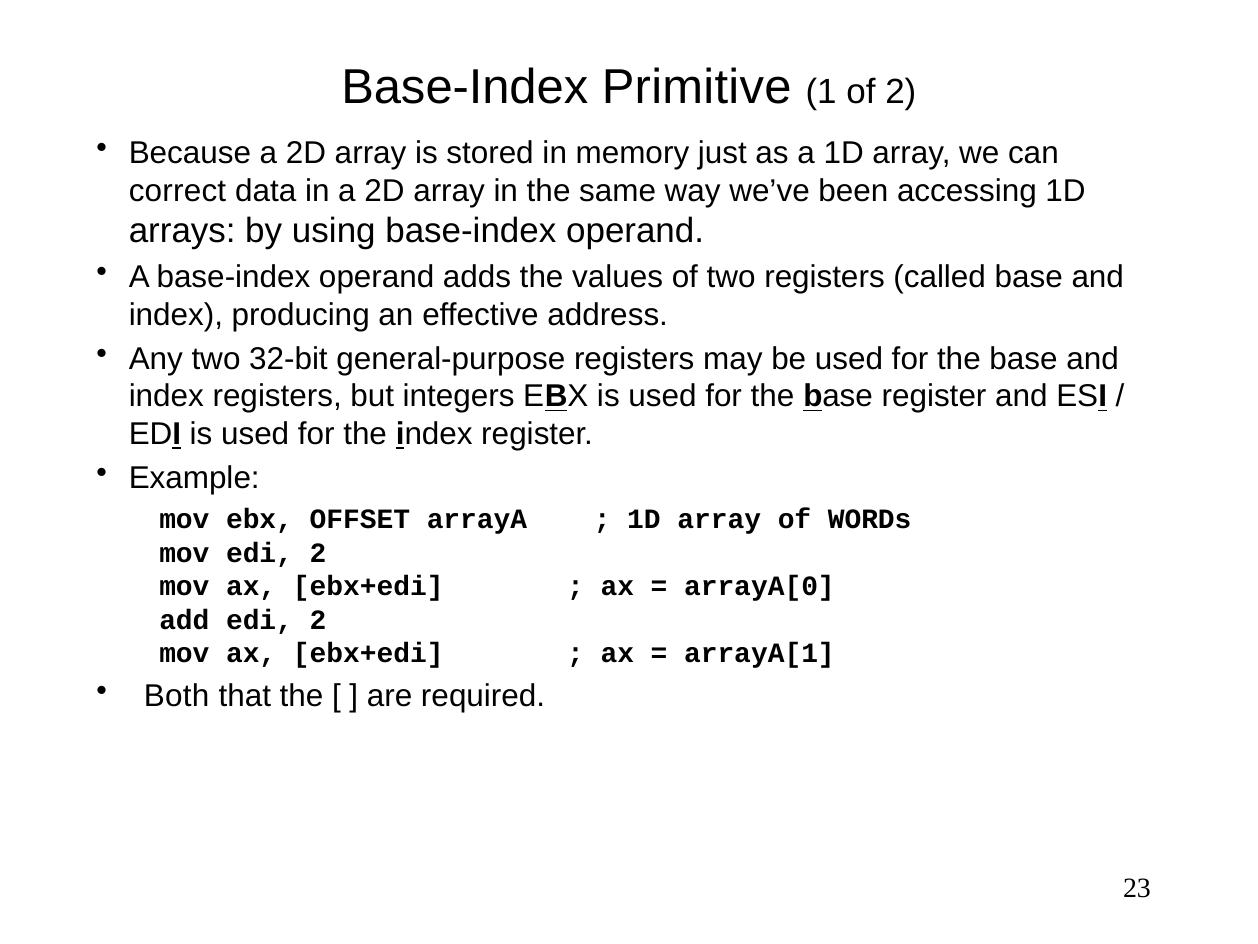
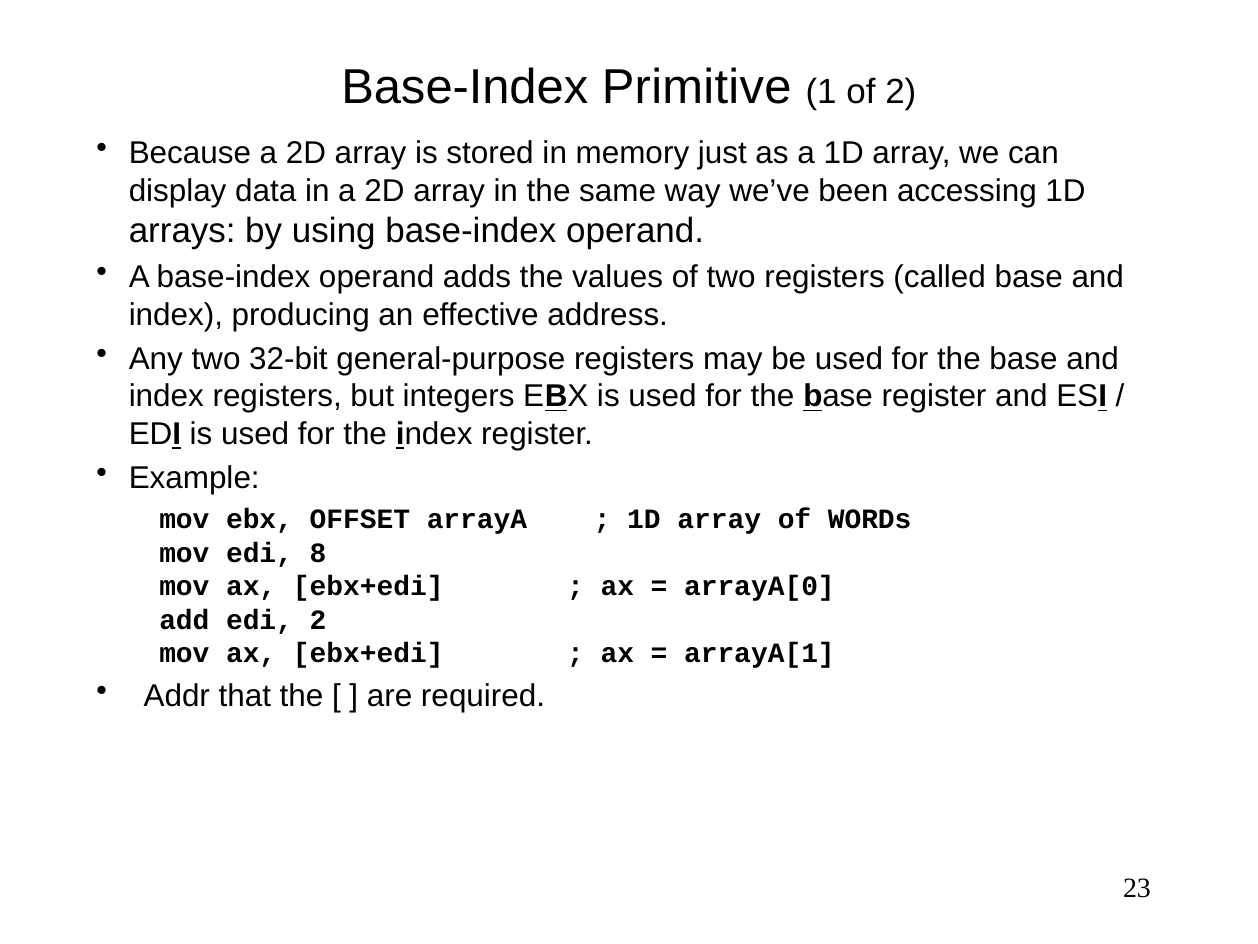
correct: correct -> display (178, 191)
mov edi 2: 2 -> 8 (318, 553)
Both: Both -> Addr (177, 695)
